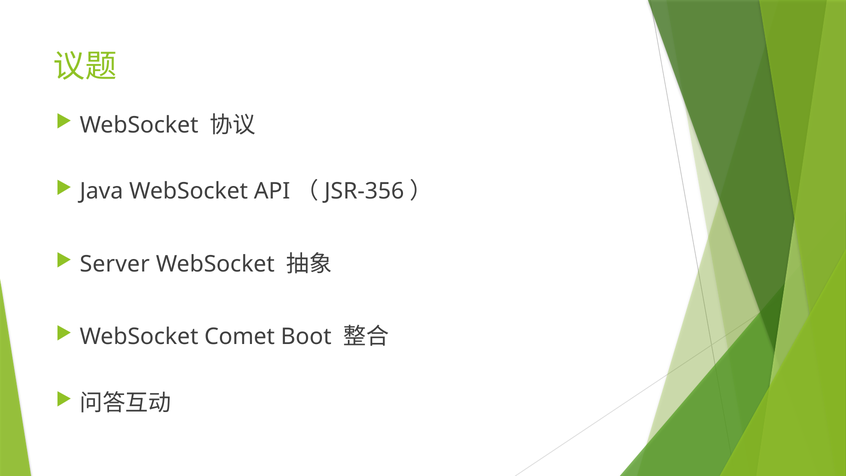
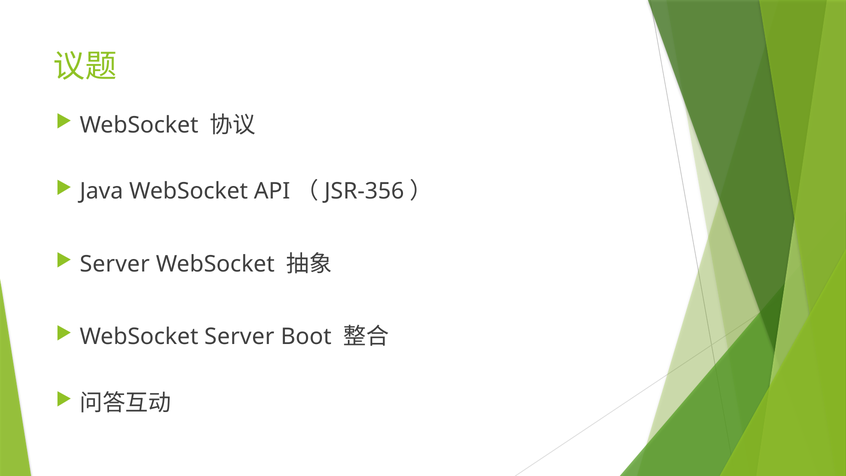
WebSocket Comet: Comet -> Server (239, 337)
